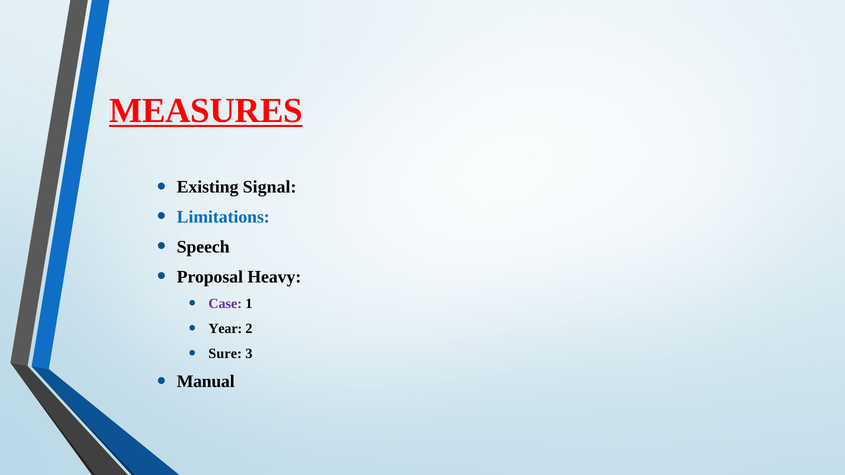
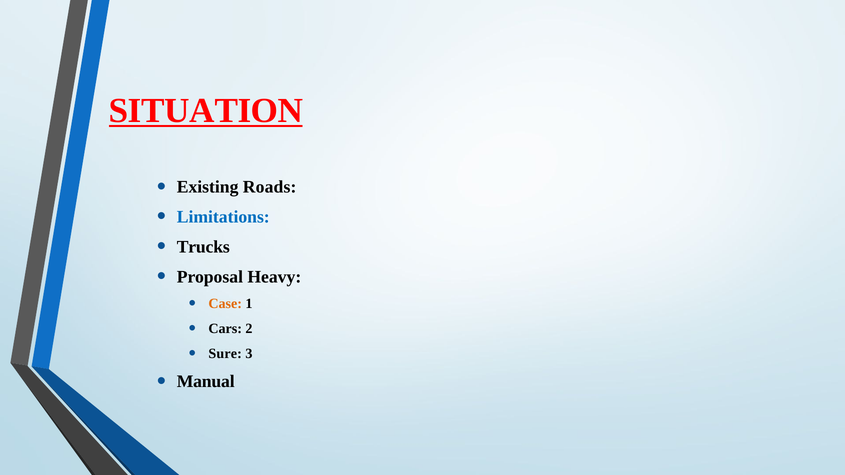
MEASURES: MEASURES -> SITUATION (206, 111)
Signal: Signal -> Roads (270, 187)
Speech: Speech -> Trucks (203, 247)
Case colour: purple -> orange (225, 304)
Year: Year -> Cars (225, 329)
